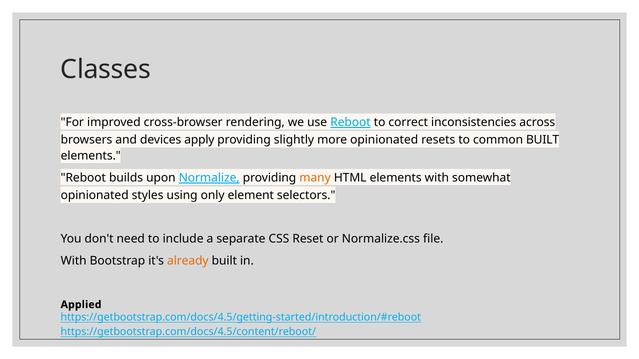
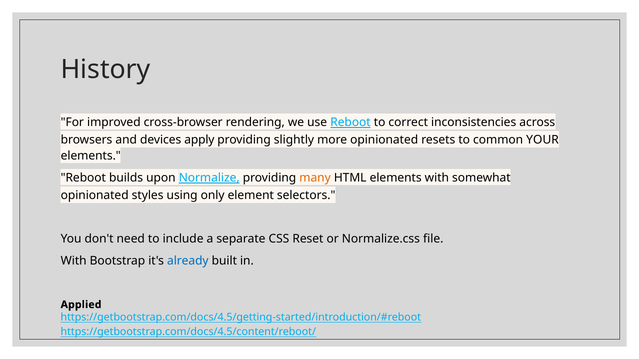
Classes: Classes -> History (106, 69)
common BUILT: BUILT -> YOUR (543, 140)
already colour: orange -> blue (188, 261)
